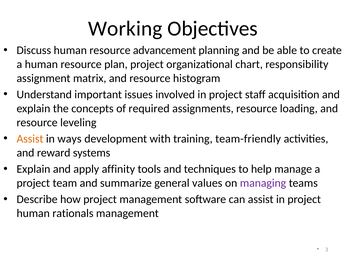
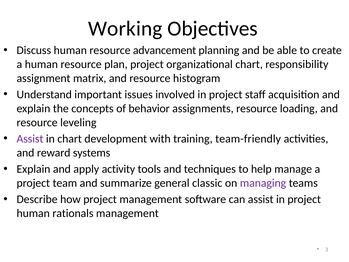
required: required -> behavior (149, 108)
Assist colour: orange -> purple (30, 139)
in ways: ways -> chart (70, 139)
affinity: affinity -> activity (118, 169)
values: values -> classic (207, 183)
